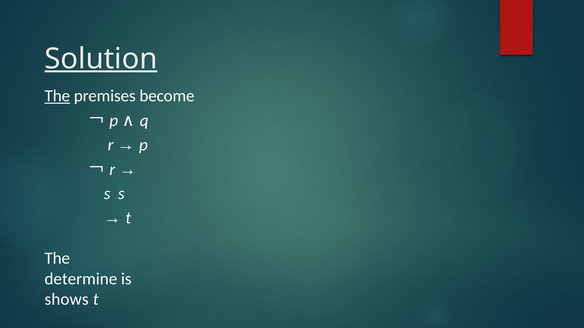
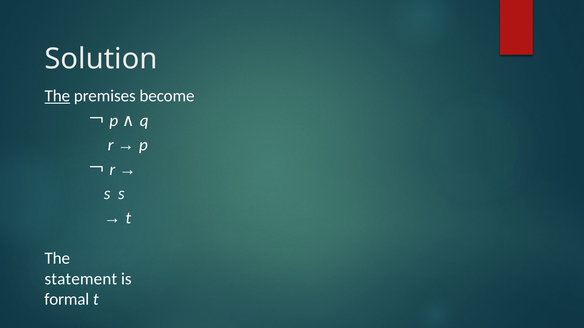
Solution underline: present -> none (101, 59)
determine: determine -> statement (81, 279)
shows: shows -> formal (67, 300)
